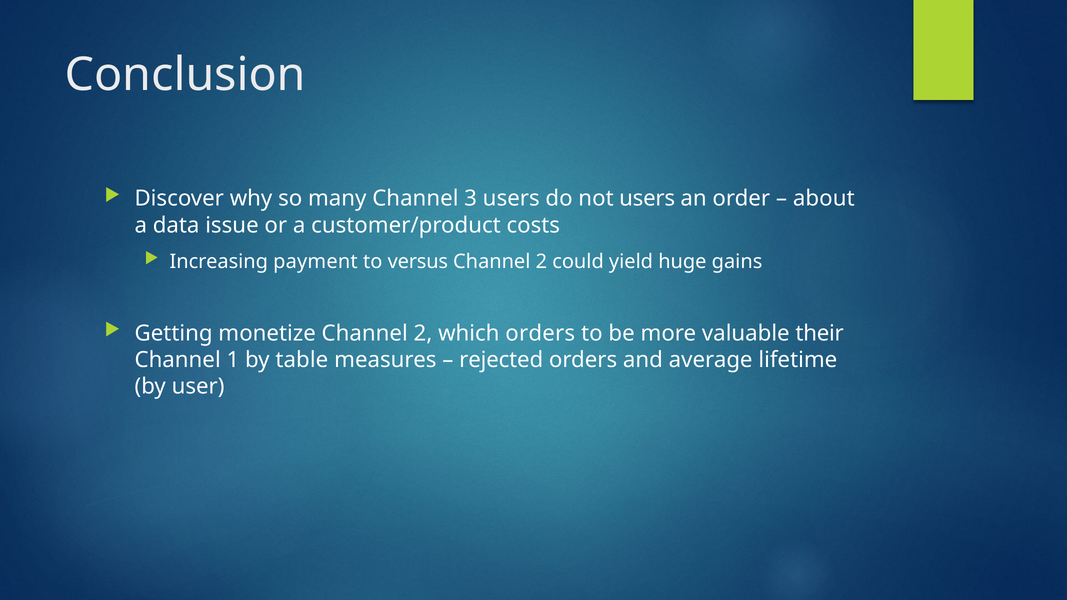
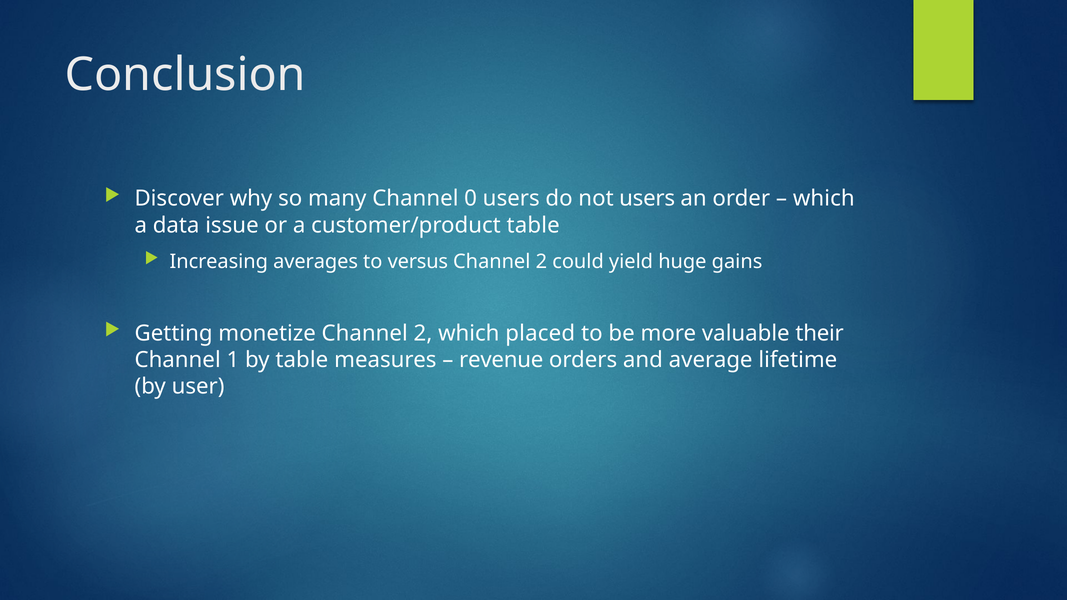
3: 3 -> 0 (471, 199)
about: about -> which (824, 199)
customer/product costs: costs -> table (533, 225)
payment: payment -> averages (316, 262)
which orders: orders -> placed (540, 333)
rejected: rejected -> revenue (501, 360)
